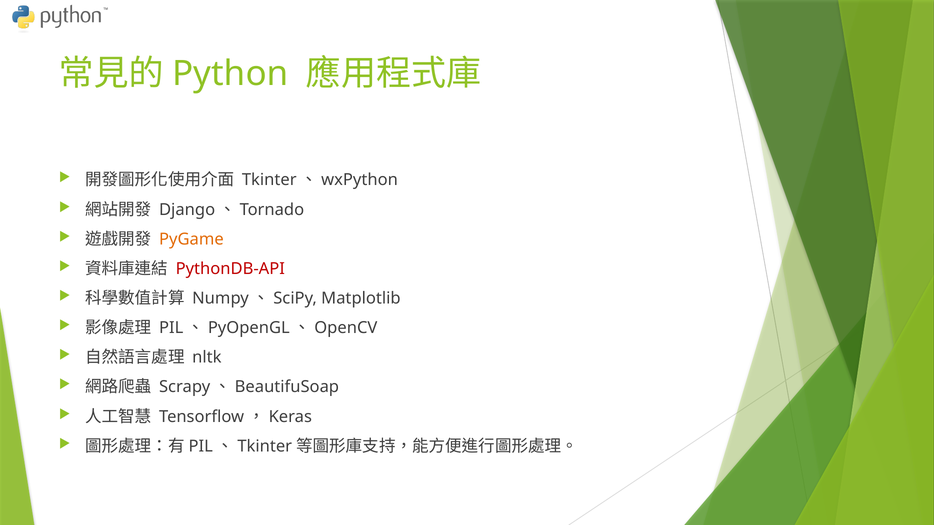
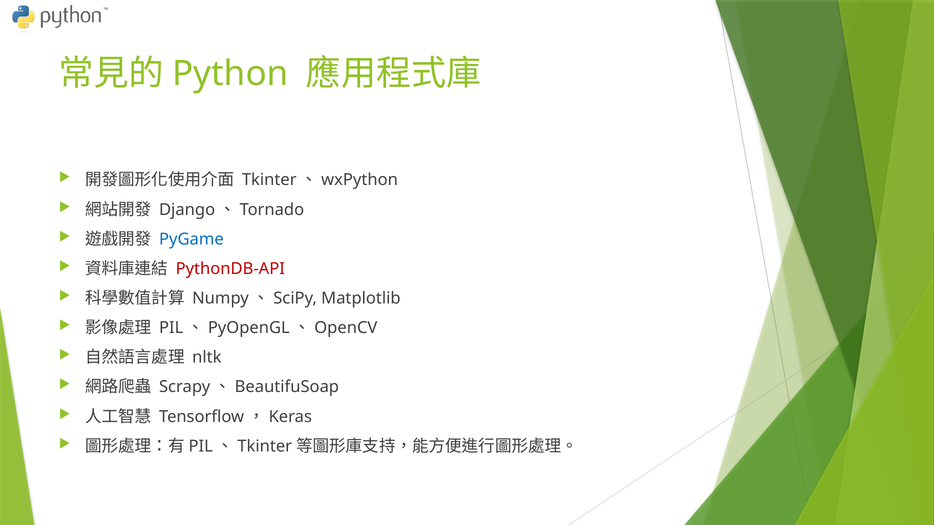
PyGame colour: orange -> blue (191, 239)
